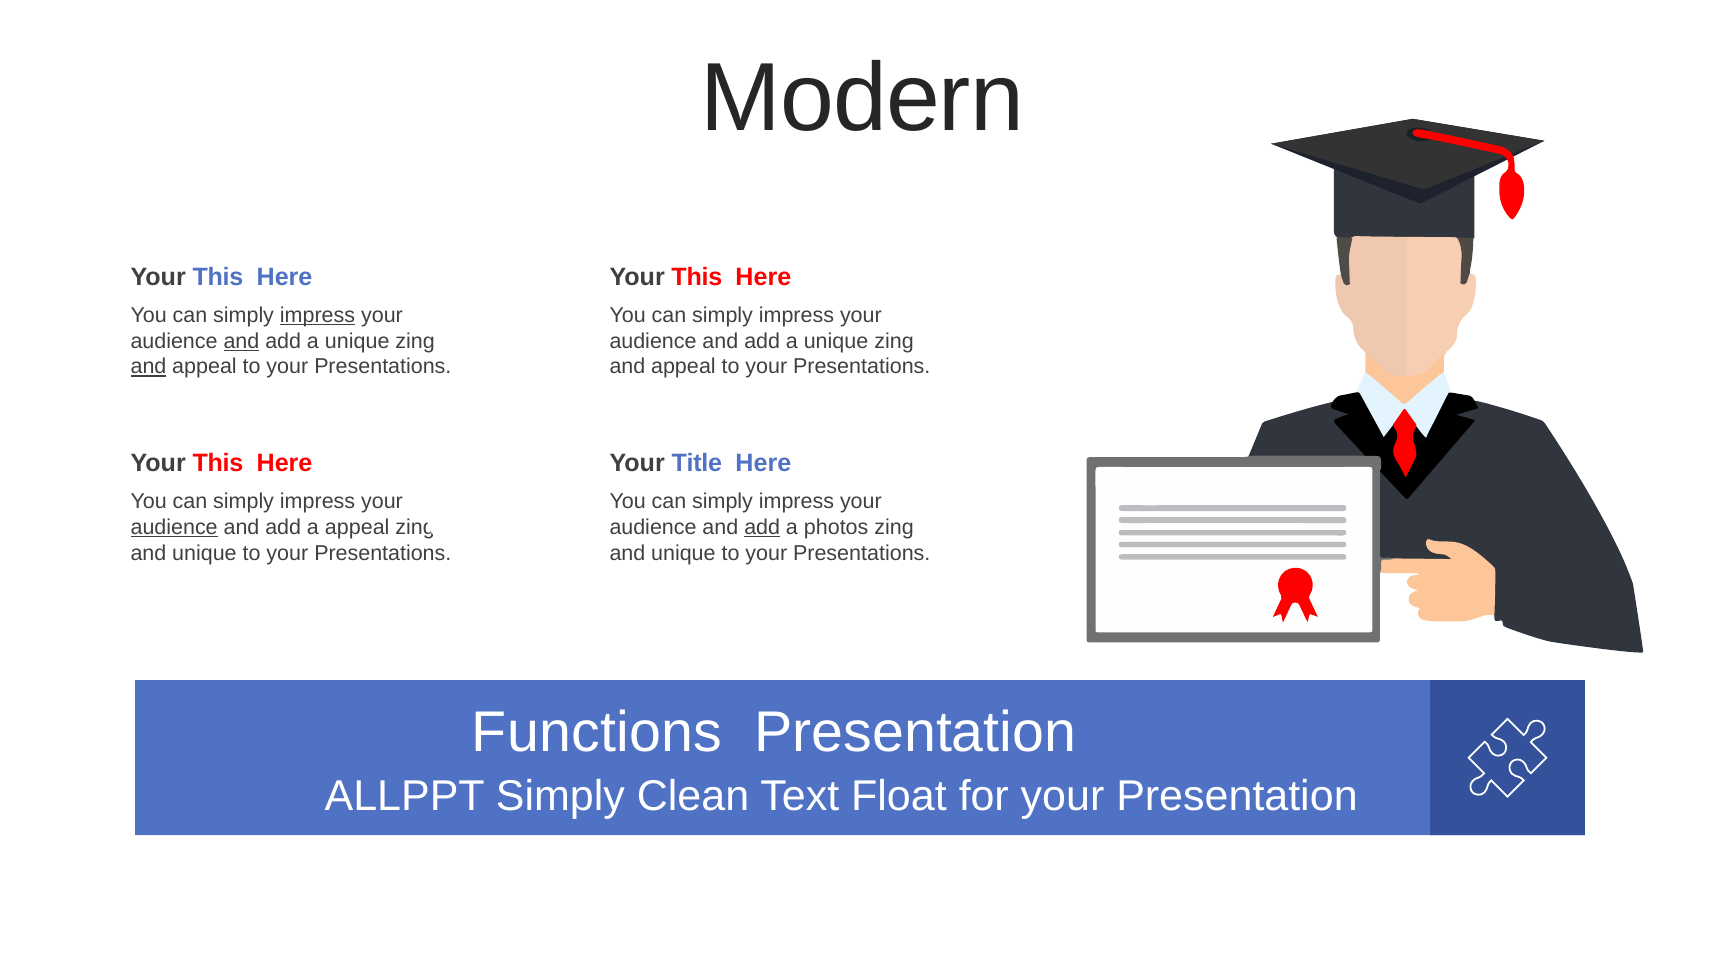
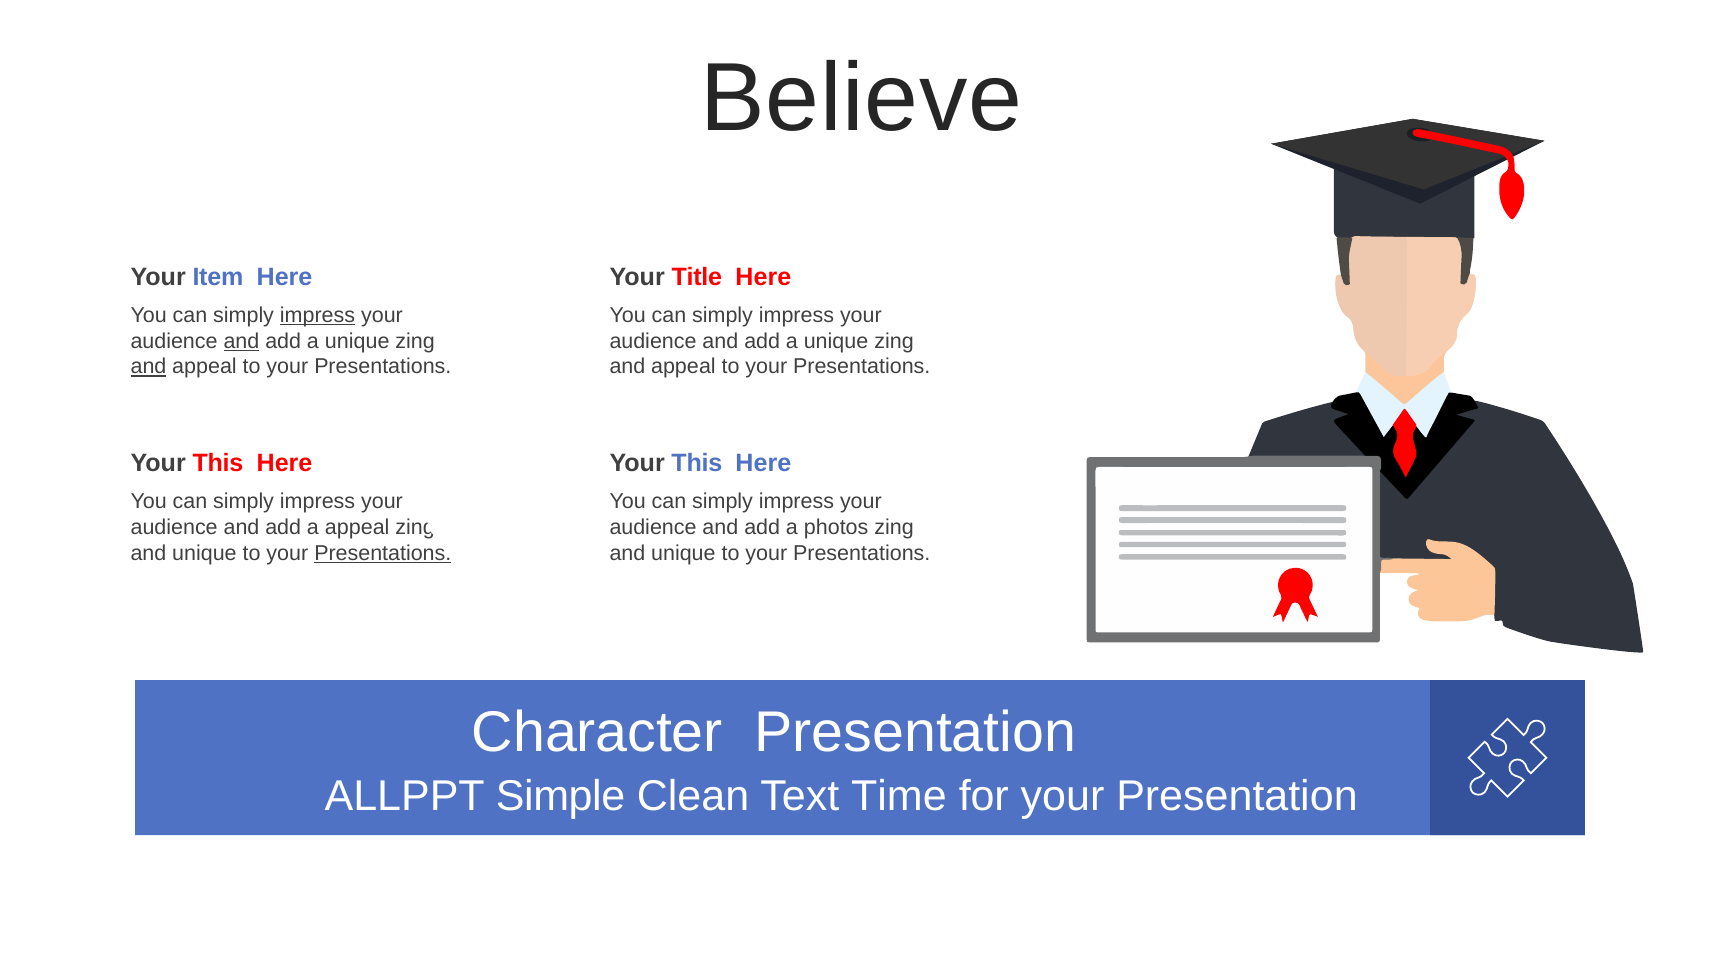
Modern: Modern -> Believe (862, 98)
This: This -> Item (218, 277)
This: This -> Title (697, 277)
Title: Title -> This (697, 463)
audience underline: present -> none (174, 527)
add underline: present -> none (762, 527)
Presentations underline: none -> present (383, 553)
Functions: Functions -> Character (597, 733)
ALLPPT Simply: Simply -> Simple (561, 796)
Float: Float -> Time (899, 796)
